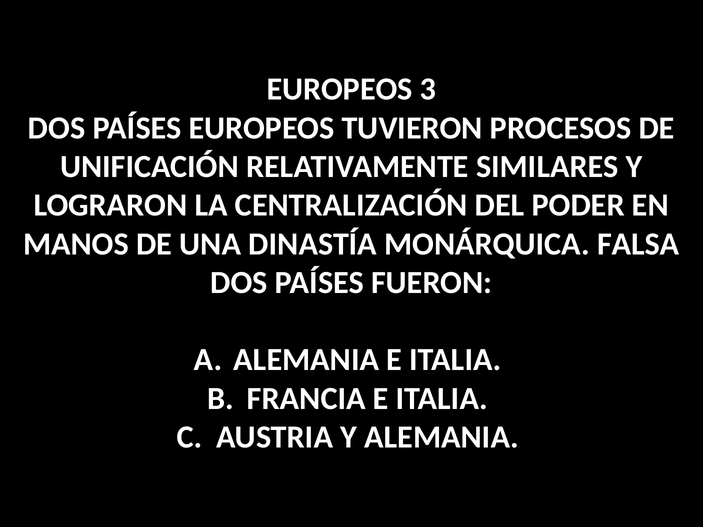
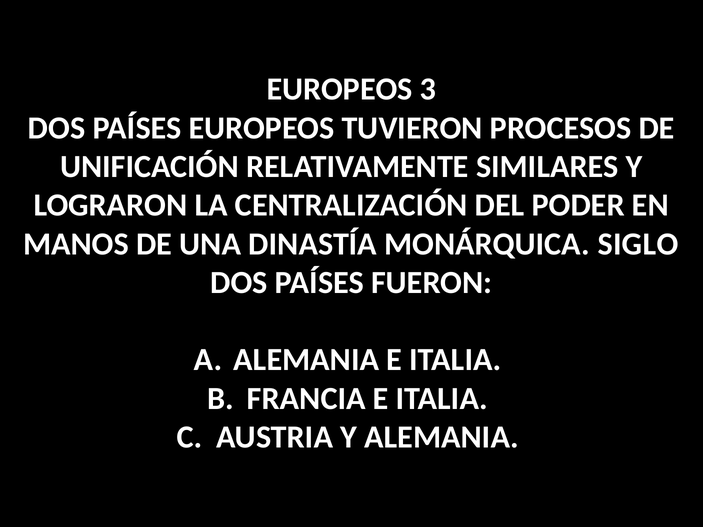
FALSA: FALSA -> SIGLO (638, 244)
